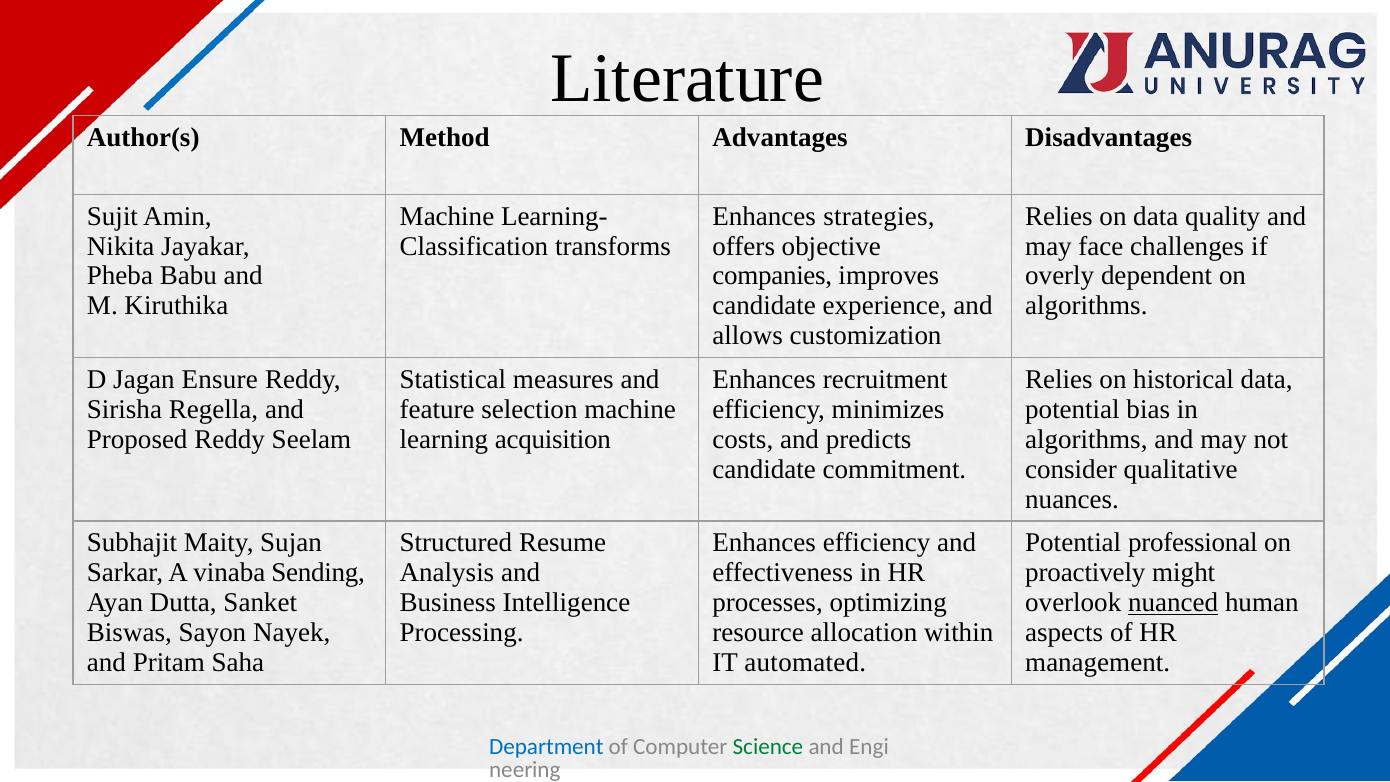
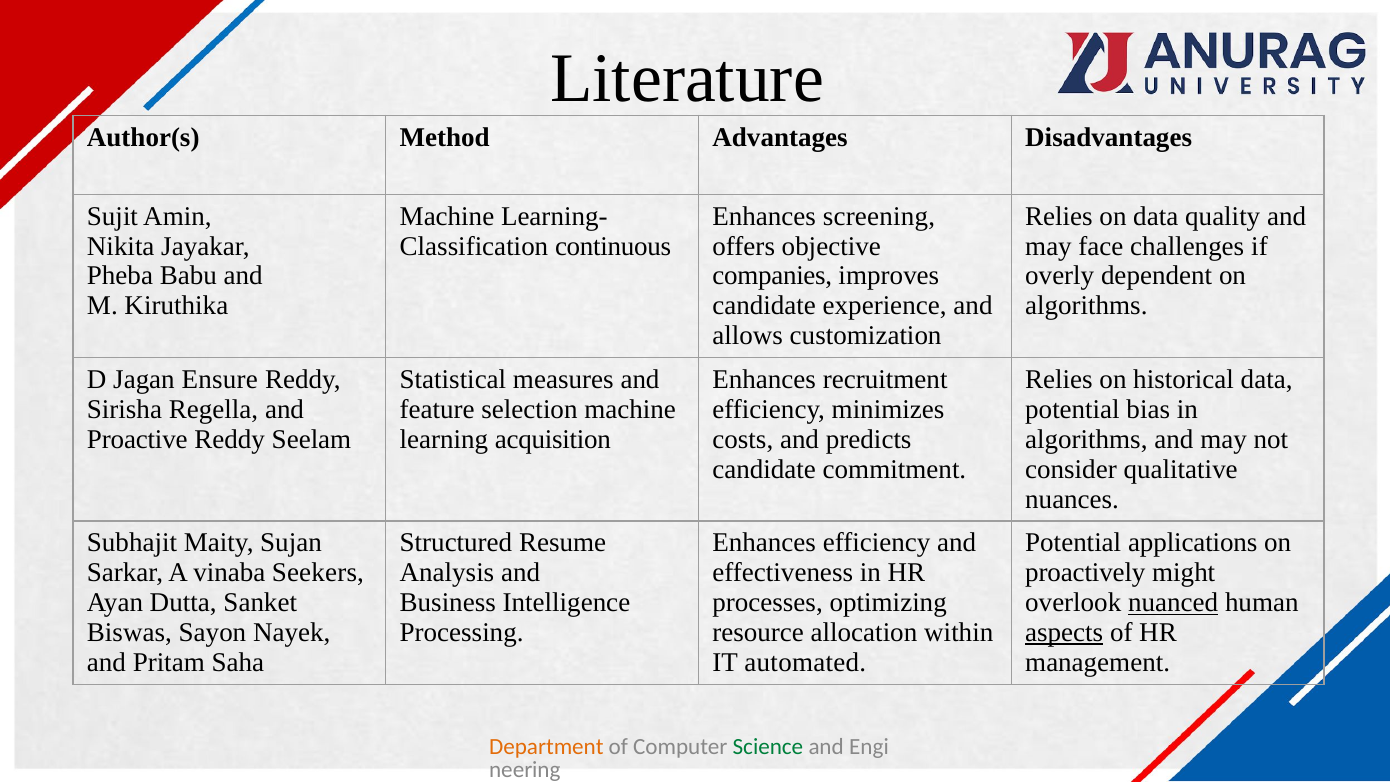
strategies: strategies -> screening (879, 216)
transforms: transforms -> continuous (613, 246)
Proposed: Proposed -> Proactive (137, 439)
professional: professional -> applications (1193, 543)
Sending: Sending -> Seekers (318, 573)
aspects underline: none -> present (1064, 633)
Department colour: blue -> orange (546, 747)
